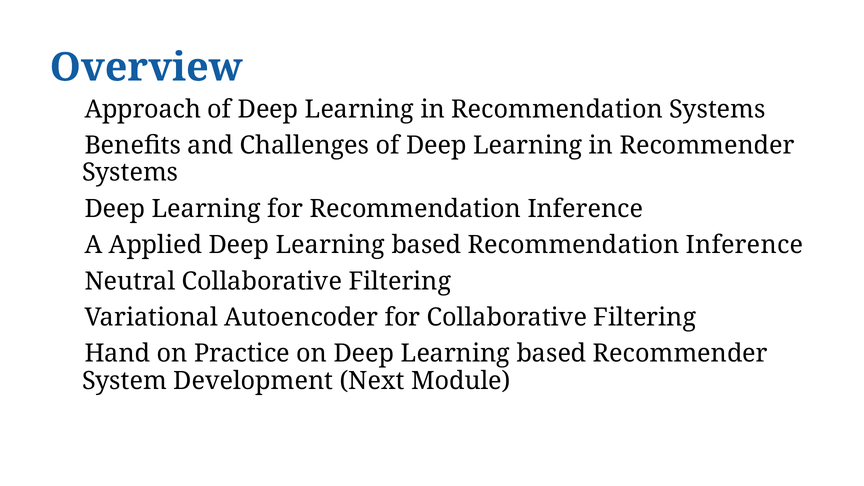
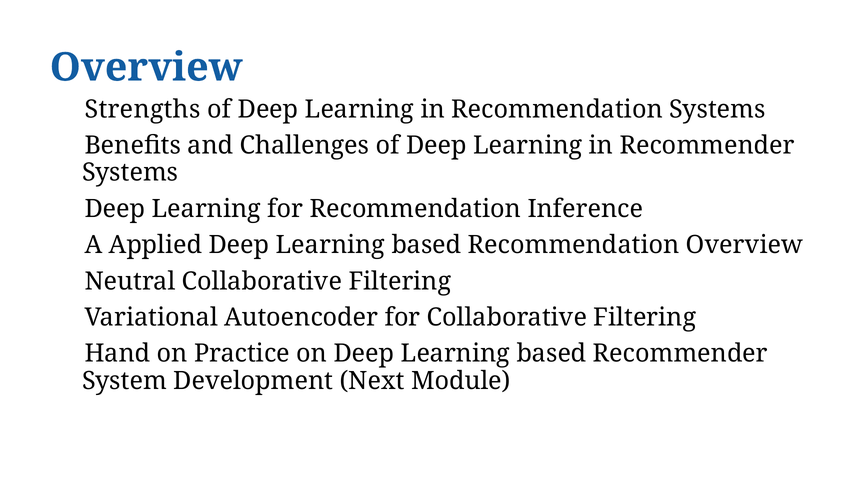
Approach: Approach -> Strengths (143, 109)
based Recommendation Inference: Inference -> Overview (745, 245)
